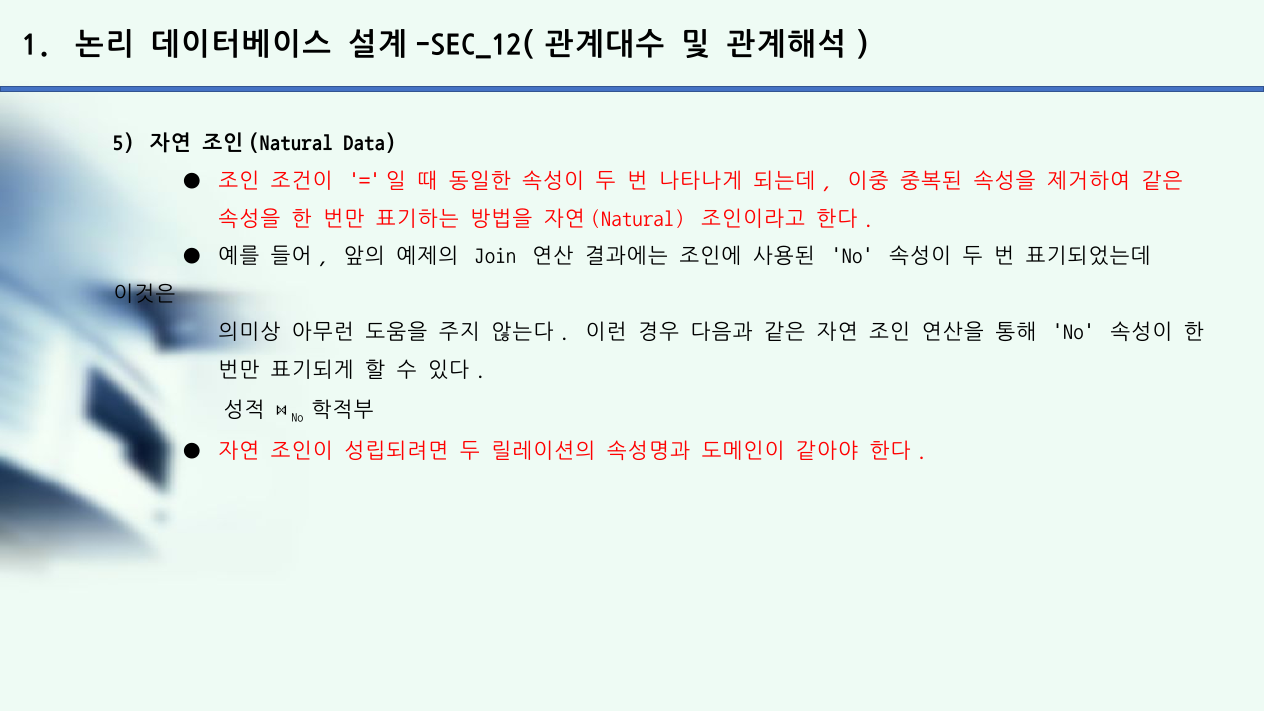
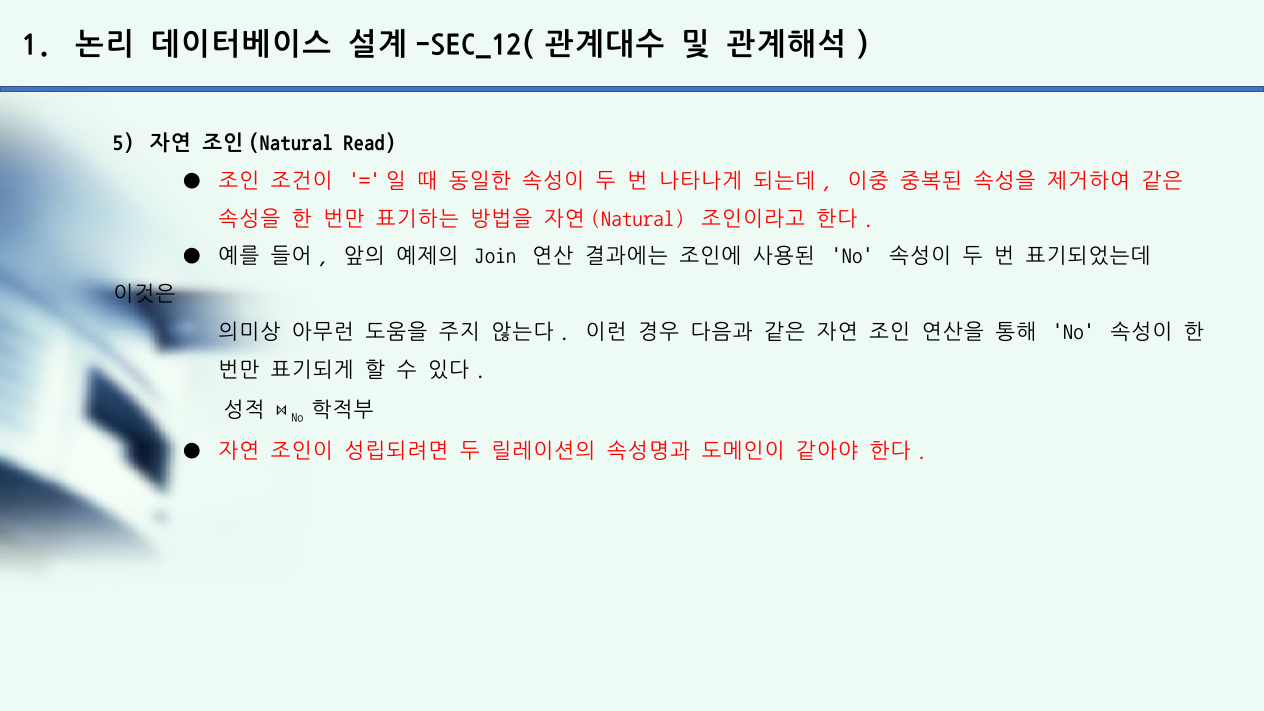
Data: Data -> Read (369, 142)
